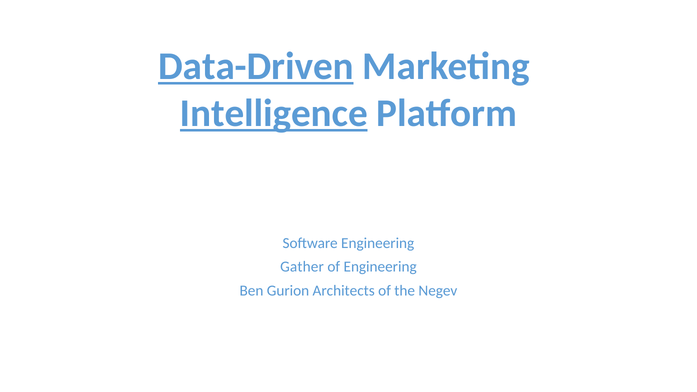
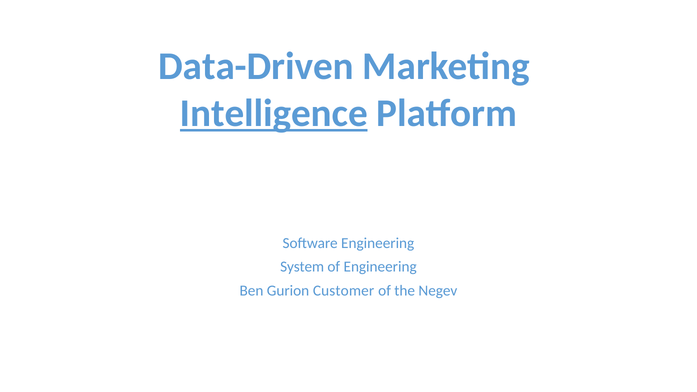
Data-Driven underline: present -> none (256, 66)
Gather: Gather -> System (302, 267)
Architects: Architects -> Customer (344, 291)
